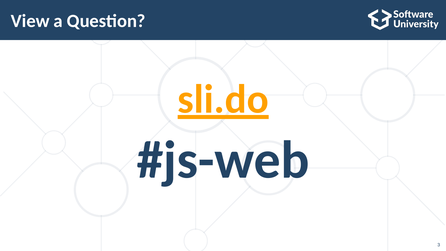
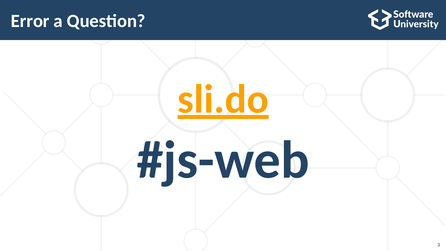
View: View -> Error (30, 21)
